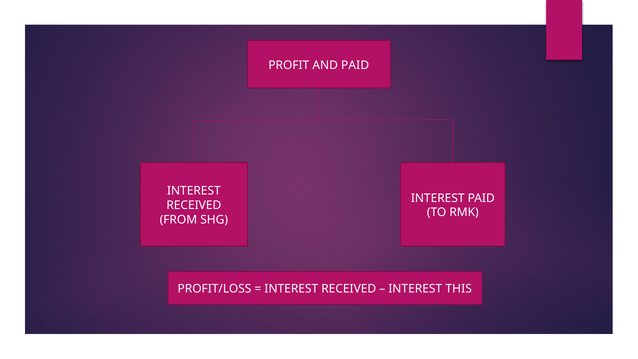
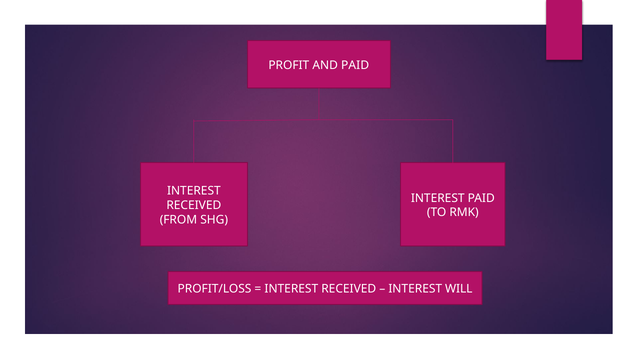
THIS: THIS -> WILL (459, 289)
